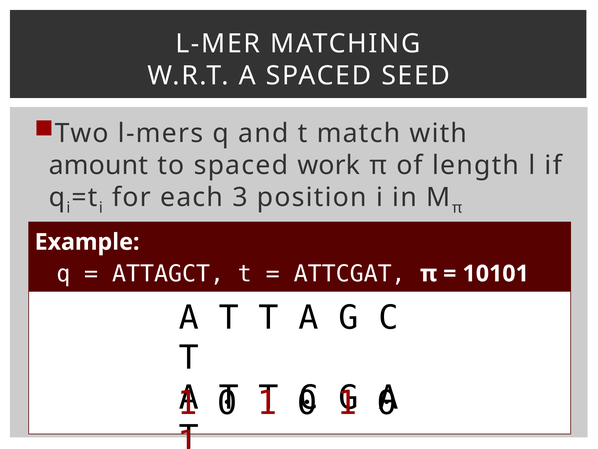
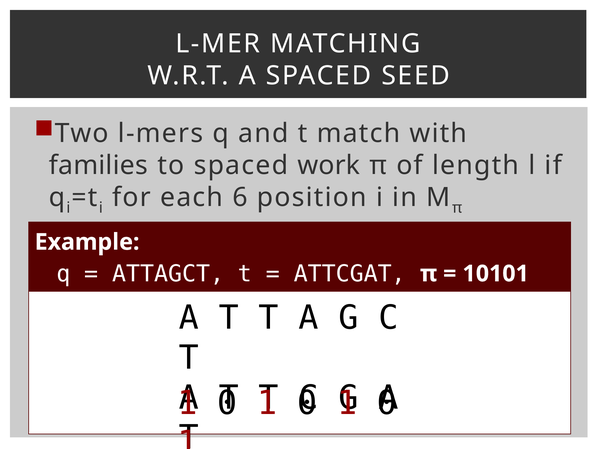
amount: amount -> families (98, 165)
3: 3 -> 6 (240, 197)
